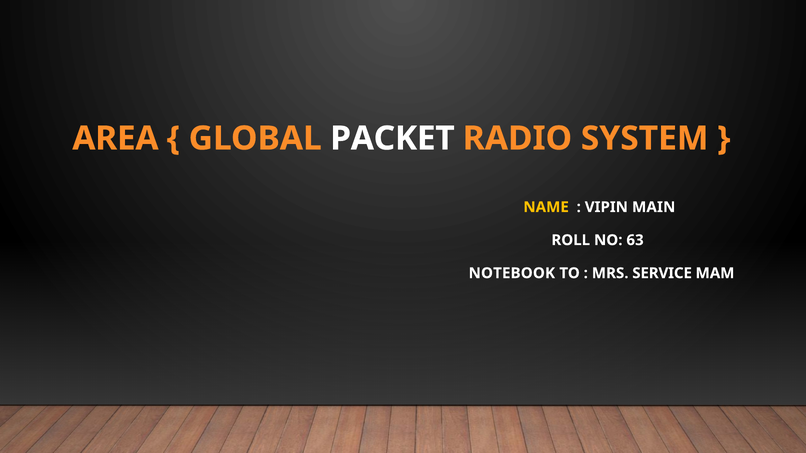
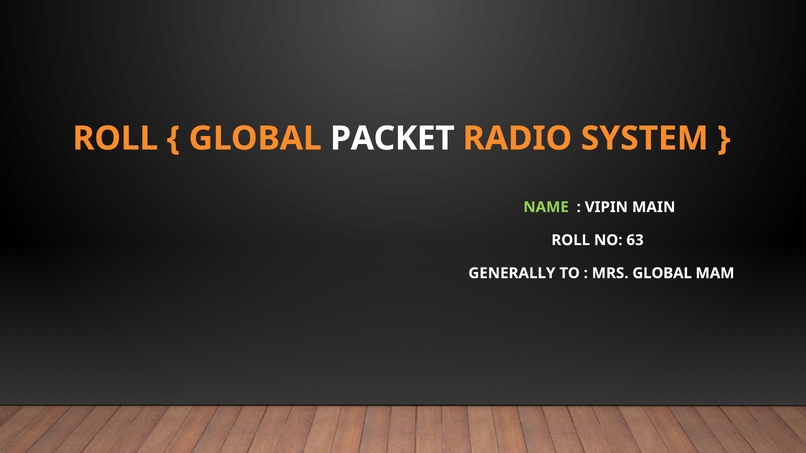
AREA: AREA -> ROLL (115, 139)
NAME colour: yellow -> light green (546, 207)
NOTEBOOK: NOTEBOOK -> GENERALLY (512, 273)
MRS SERVICE: SERVICE -> GLOBAL (662, 273)
